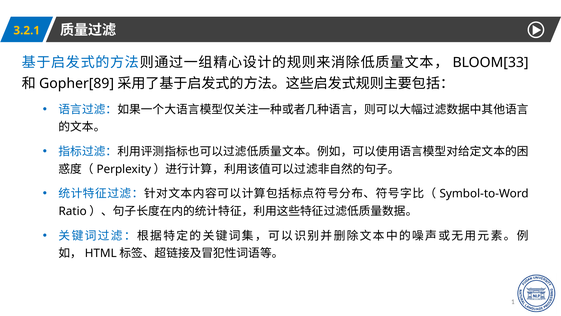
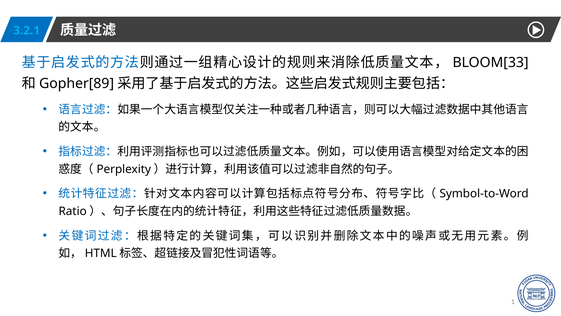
3.2.1 colour: yellow -> light blue (27, 30)
